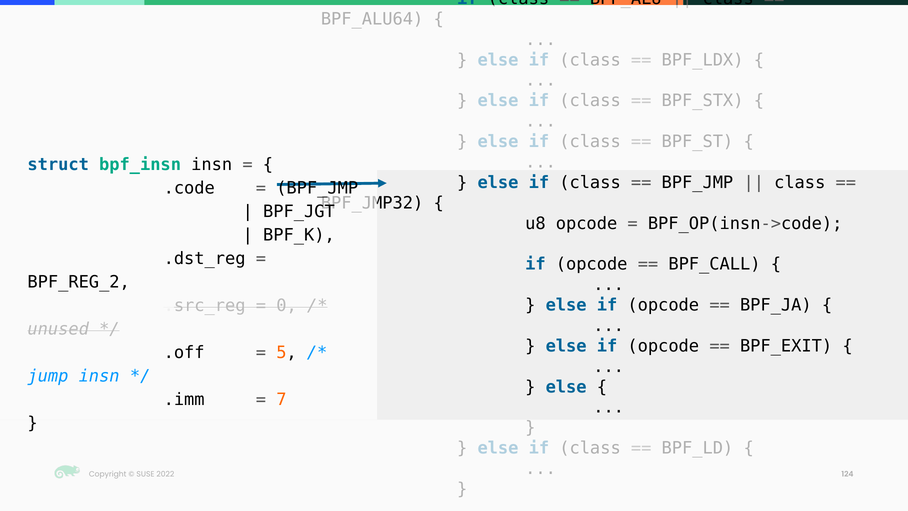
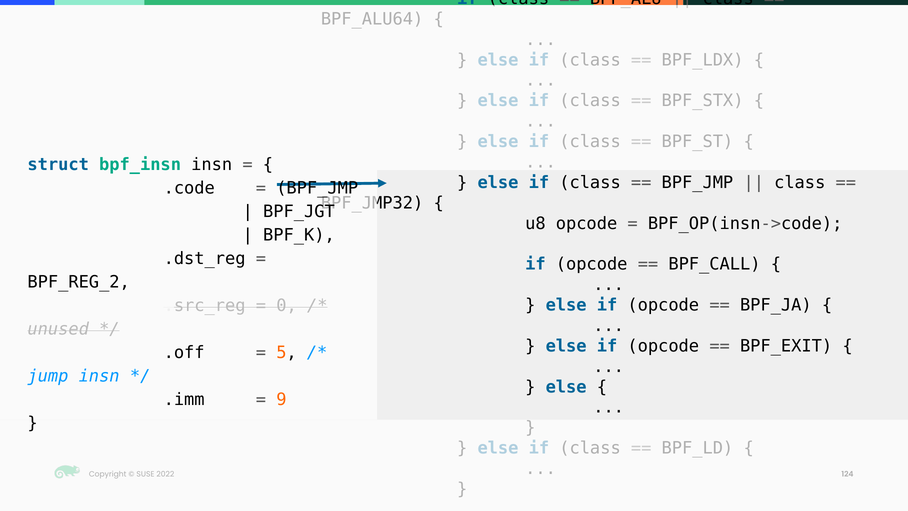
7: 7 -> 9 (281, 399)
